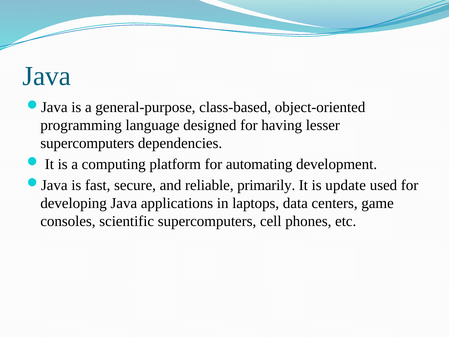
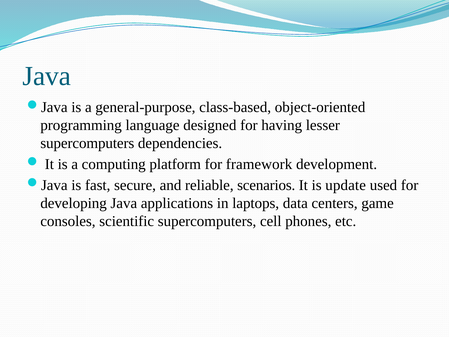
automating: automating -> framework (259, 164)
primarily: primarily -> scenarios (266, 185)
